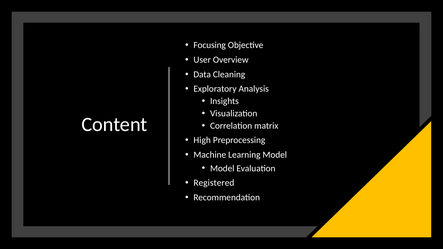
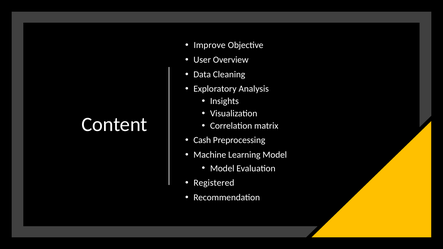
Focusing: Focusing -> Improve (210, 45)
High: High -> Cash (202, 140)
